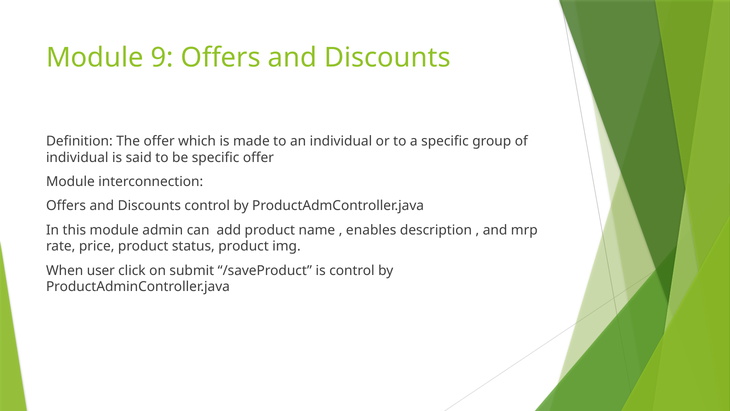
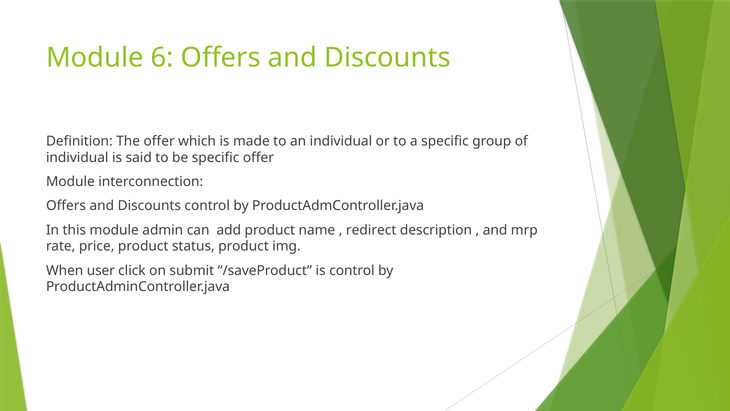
9: 9 -> 6 (162, 58)
enables: enables -> redirect (371, 230)
